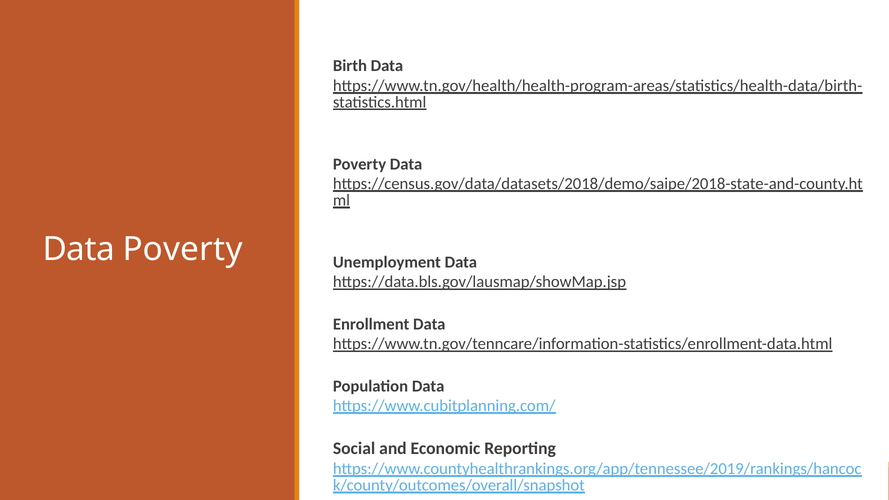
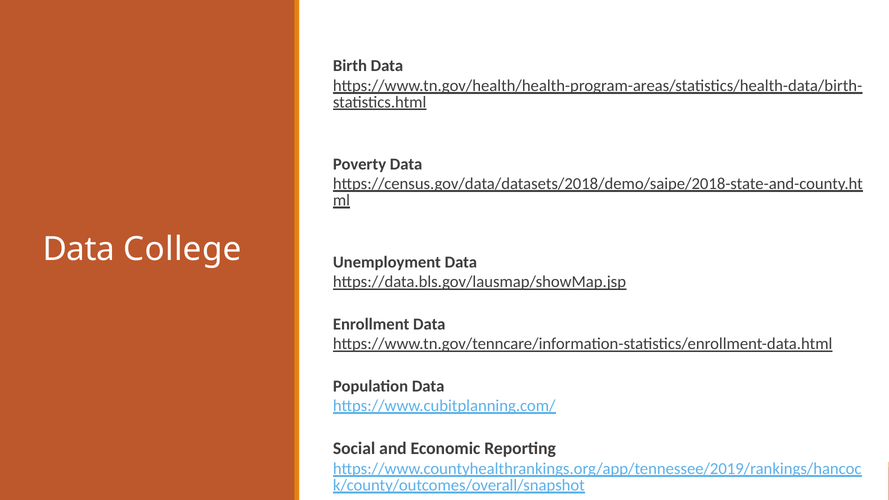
Data Poverty: Poverty -> College (182, 249)
